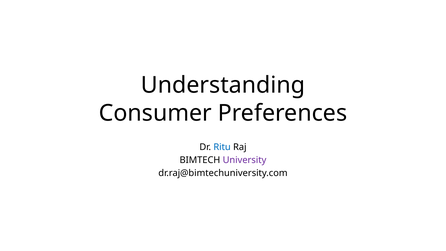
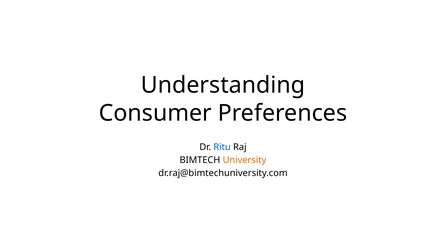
University colour: purple -> orange (245, 160)
